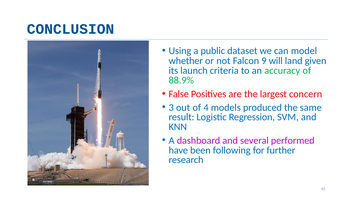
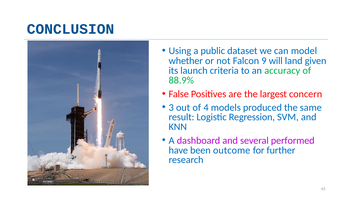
following: following -> outcome (232, 150)
